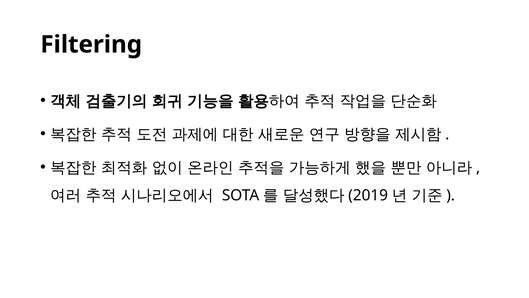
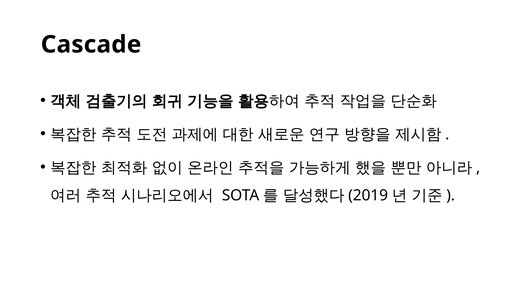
Filtering: Filtering -> Cascade (91, 44)
